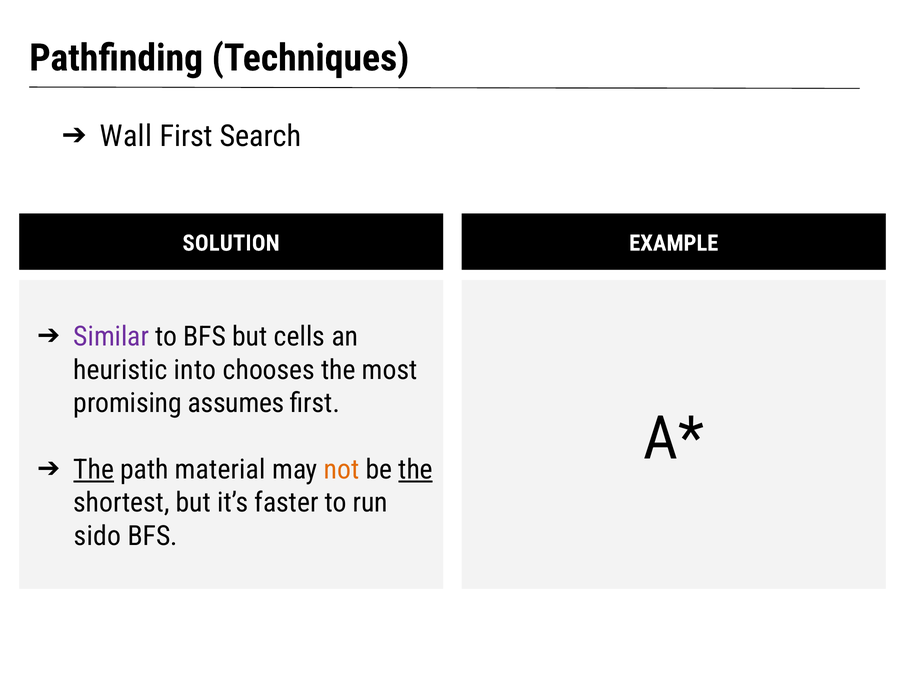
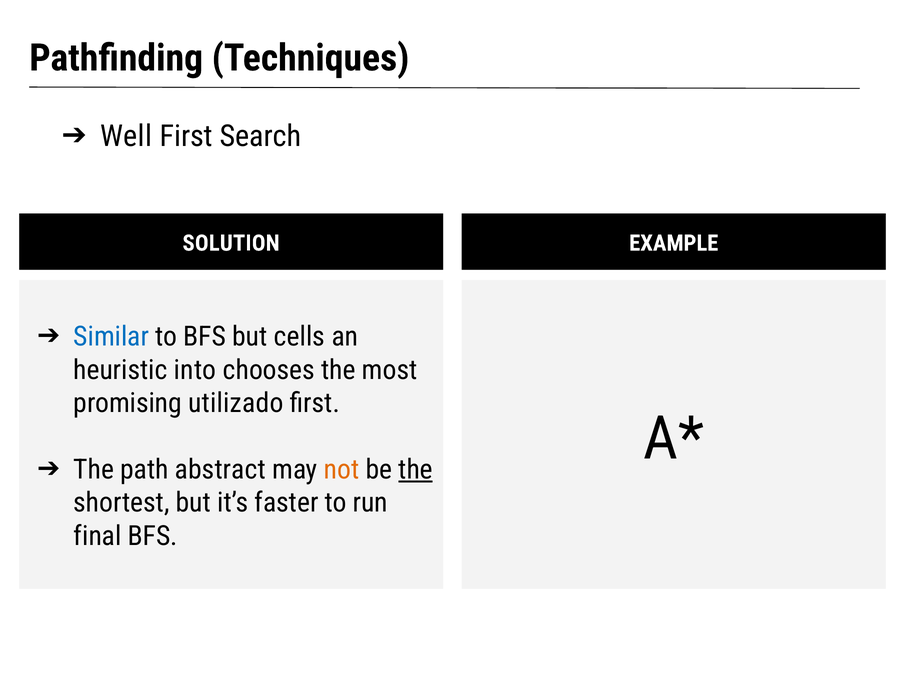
Wall: Wall -> Well (126, 136)
Similar colour: purple -> blue (111, 337)
assumes: assumes -> utilizado (236, 403)
The underline: present -> none (94, 469)
material: material -> abstract (220, 469)
sido: sido -> final (97, 536)
